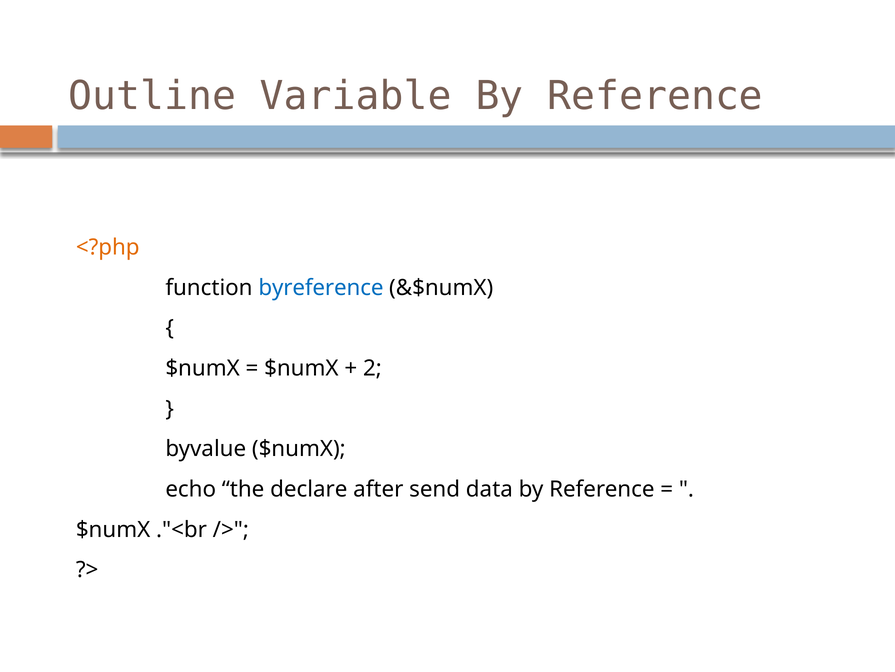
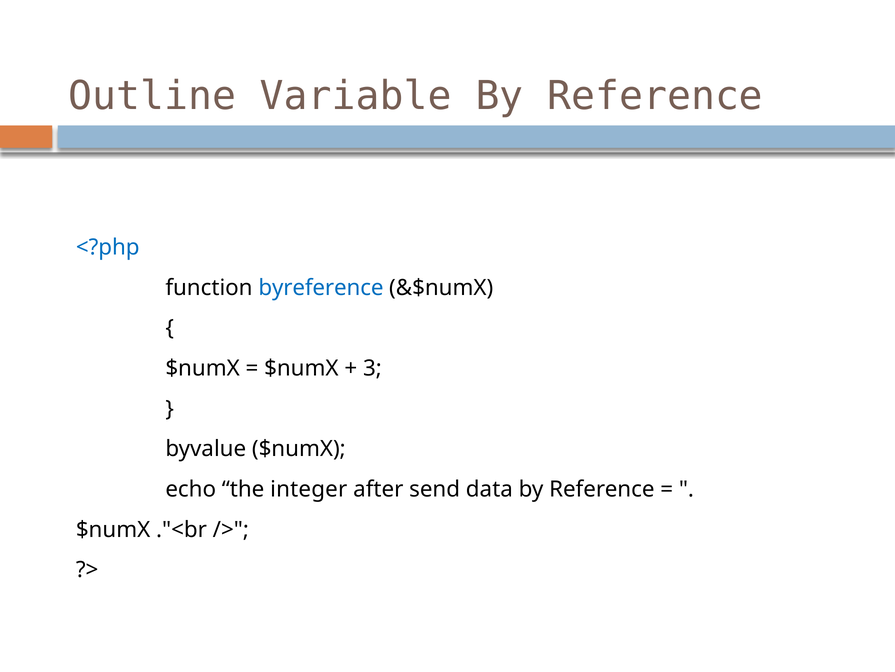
<?php colour: orange -> blue (108, 247)
2: 2 -> 3 (372, 368)
declare: declare -> integer (309, 489)
